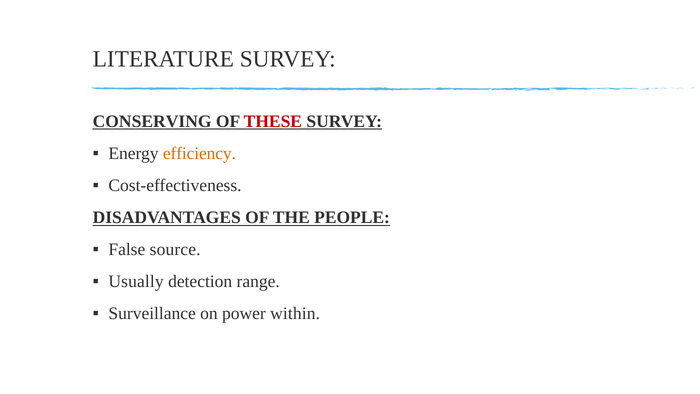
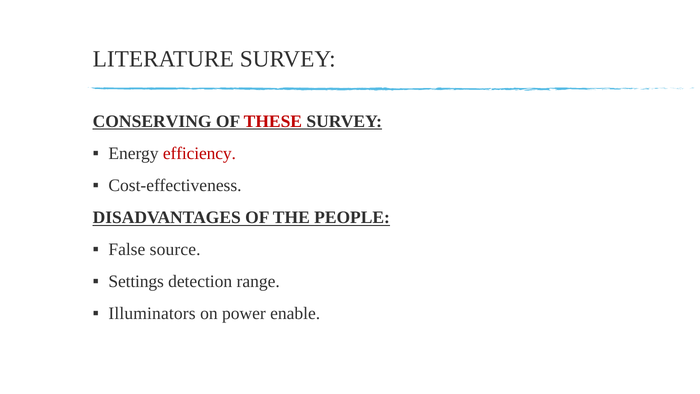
efficiency colour: orange -> red (199, 153)
Usually: Usually -> Settings (136, 282)
Surveillance: Surveillance -> Illuminators (152, 314)
within: within -> enable (295, 314)
